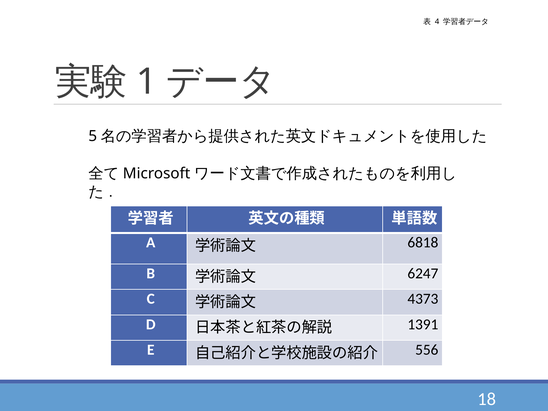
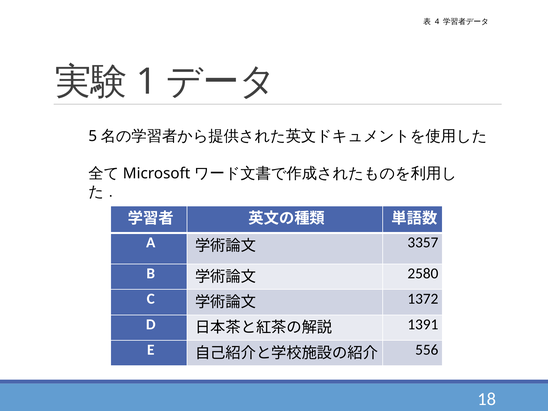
6818: 6818 -> 3357 (423, 243)
6247: 6247 -> 2580 (423, 274)
4373: 4373 -> 1372 (423, 299)
